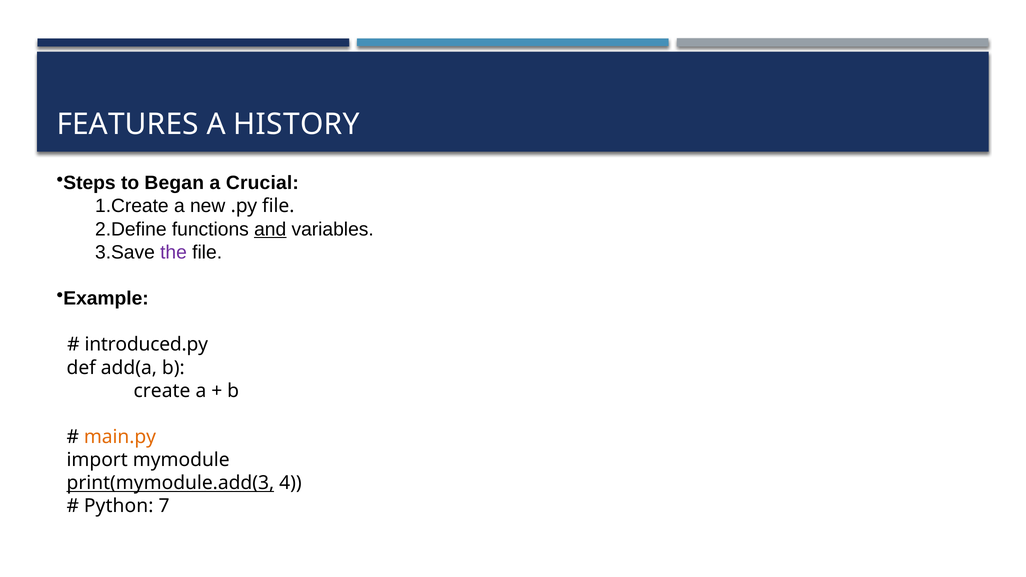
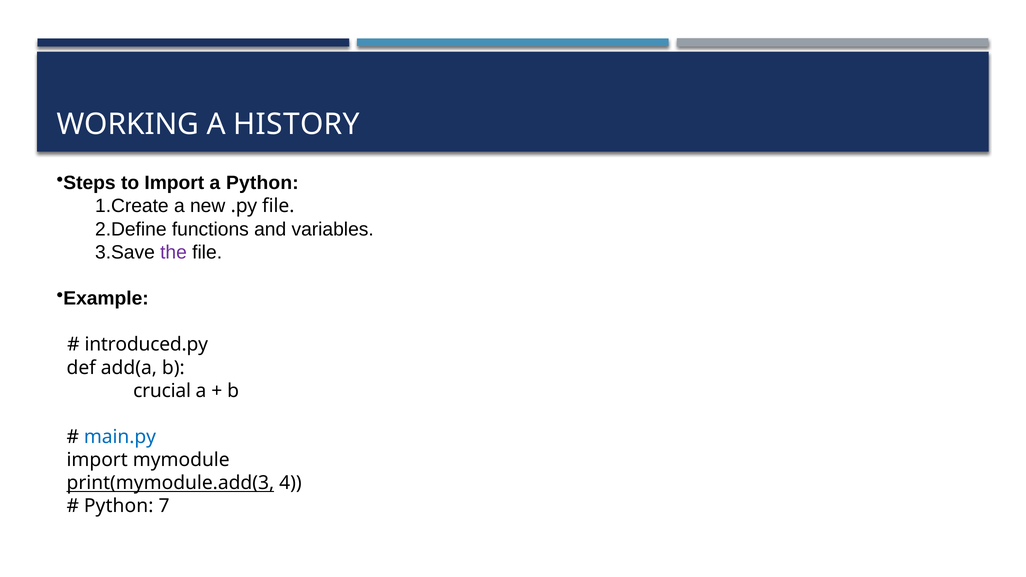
FEATURES: FEATURES -> WORKING (128, 125)
to Began: Began -> Import (174, 183)
a Crucial: Crucial -> Python (262, 183)
and underline: present -> none (270, 229)
create: create -> crucial (162, 391)
main.py colour: orange -> blue (120, 437)
